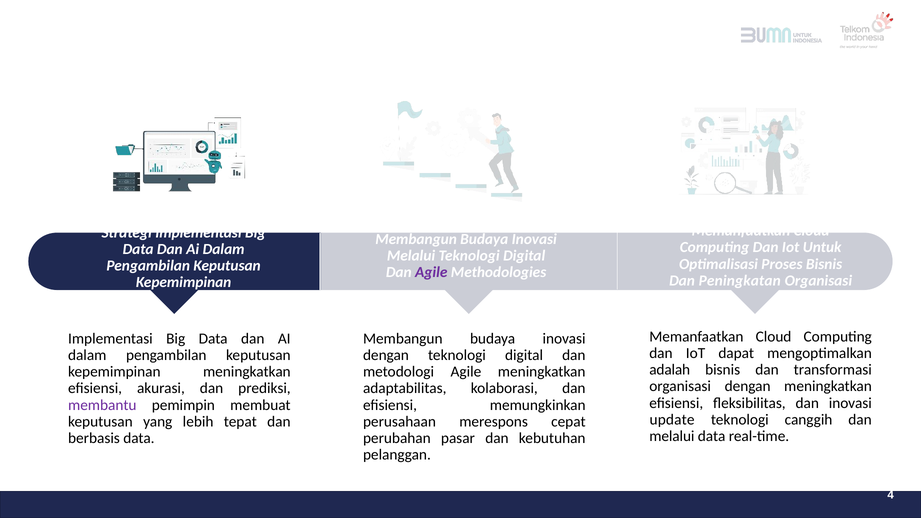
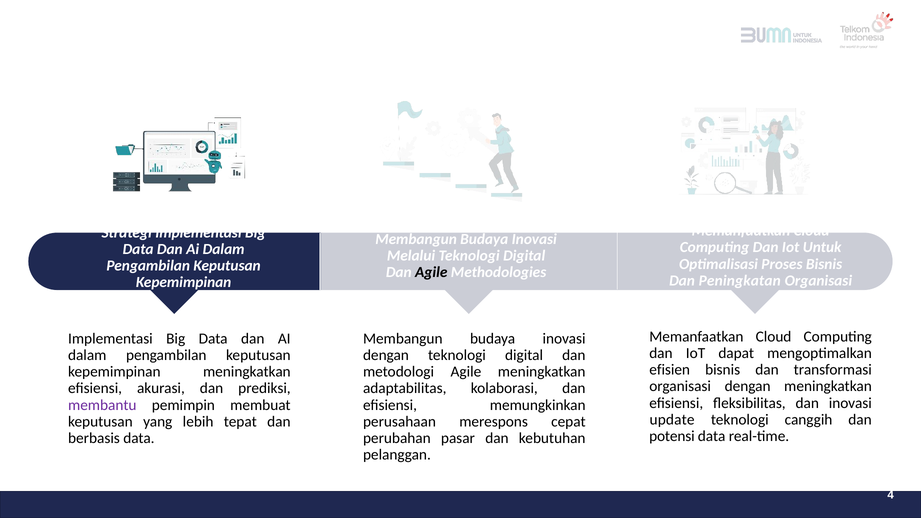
Agile colour: purple -> black (431, 272)
adalah: adalah -> efisien (670, 370)
melalui: melalui -> potensi (672, 436)
